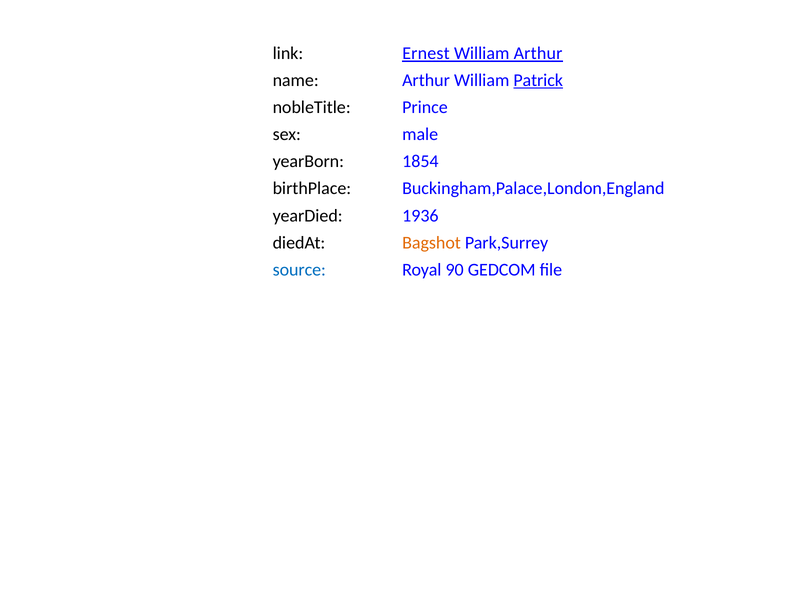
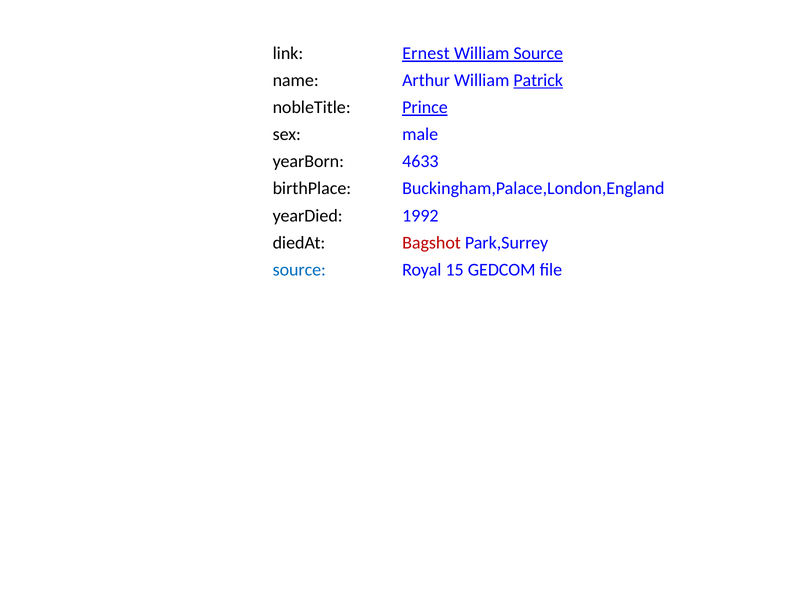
William Arthur: Arthur -> Source (538, 53)
Prince underline: none -> present (425, 108)
1854: 1854 -> 4633 (420, 162)
1936: 1936 -> 1992 (420, 216)
Bagshot colour: orange -> red (432, 243)
90: 90 -> 15 (455, 270)
